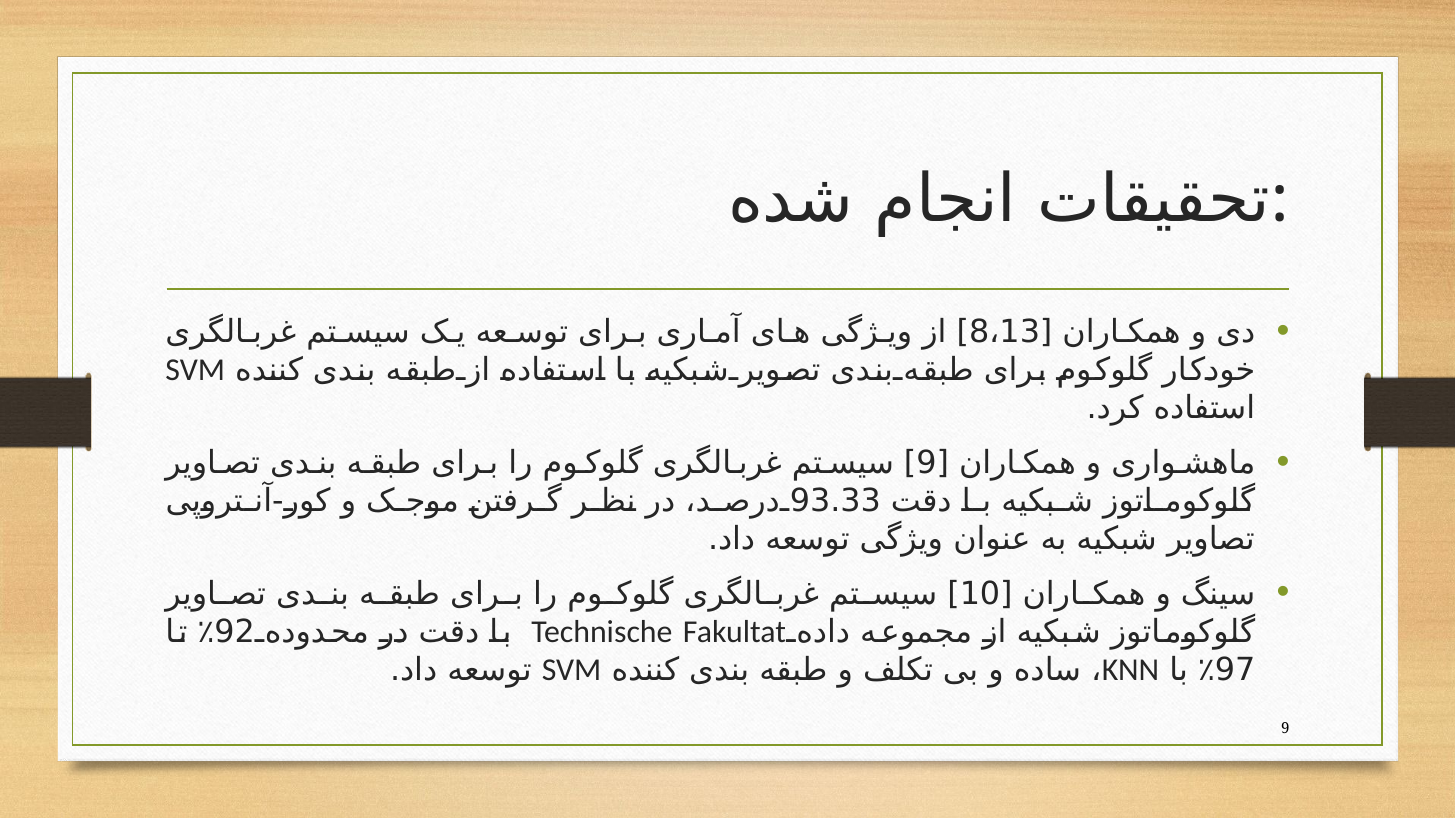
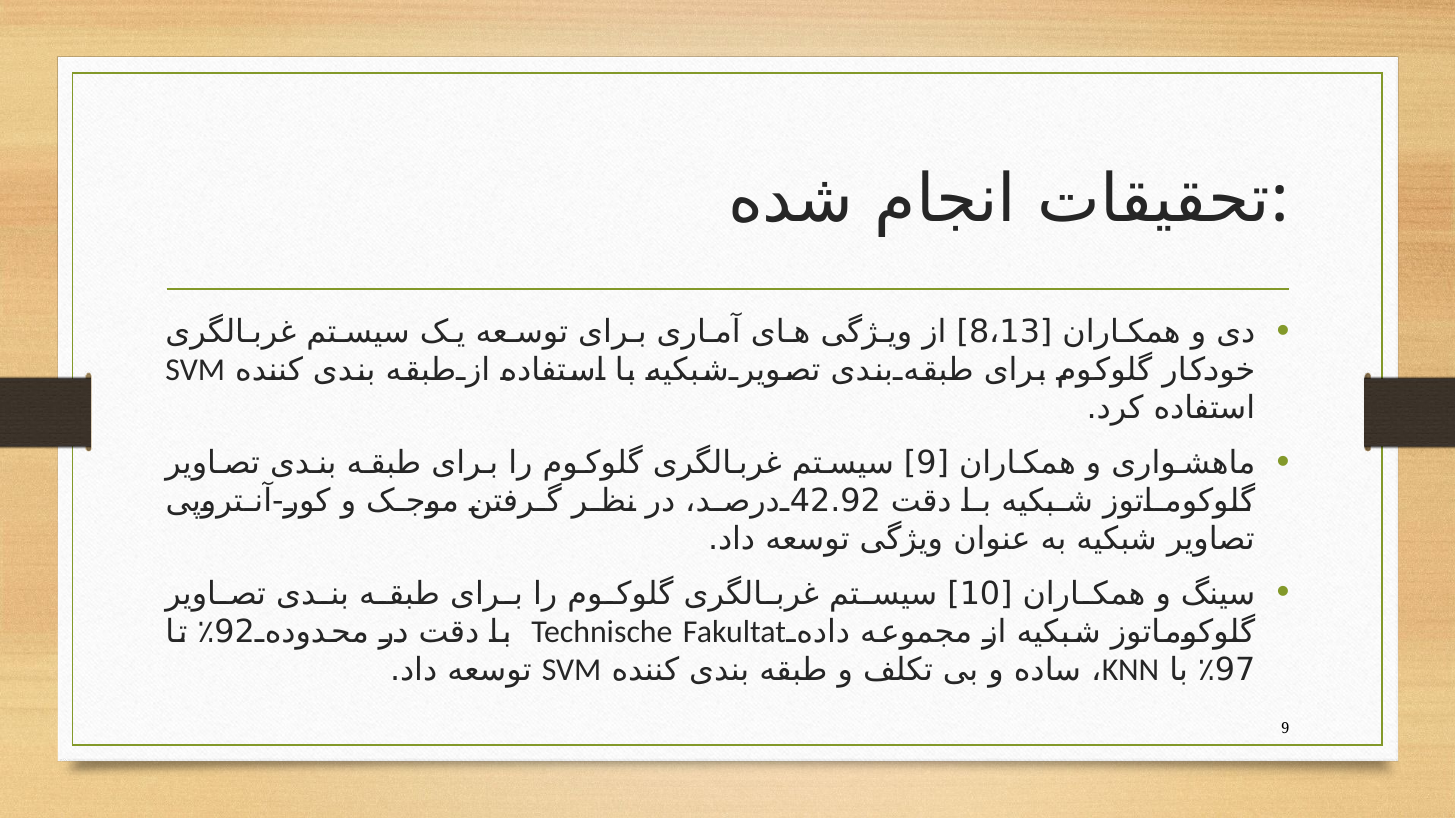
93.33: 93.33 -> 42.92 (835, 501)
